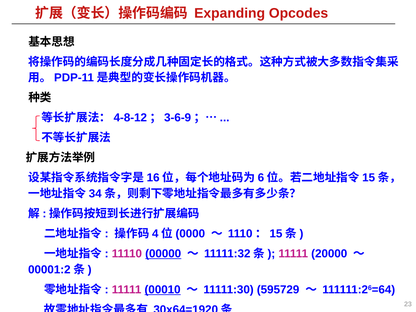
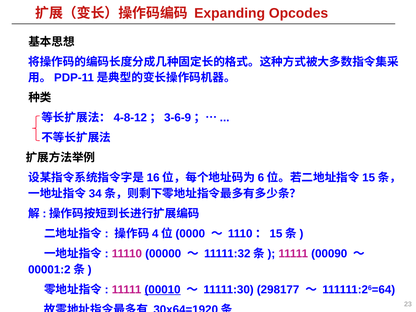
00000 underline: present -> none (163, 254)
20000: 20000 -> 00090 (329, 254)
595729: 595729 -> 298177 (278, 290)
